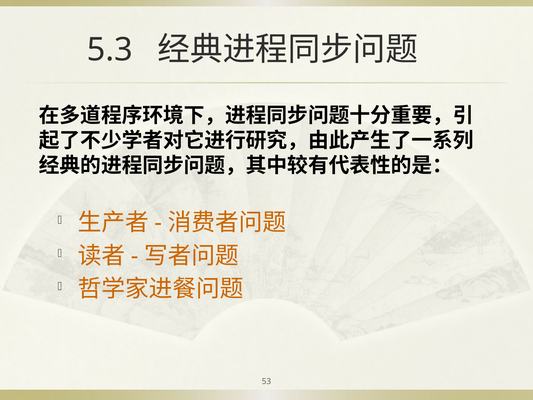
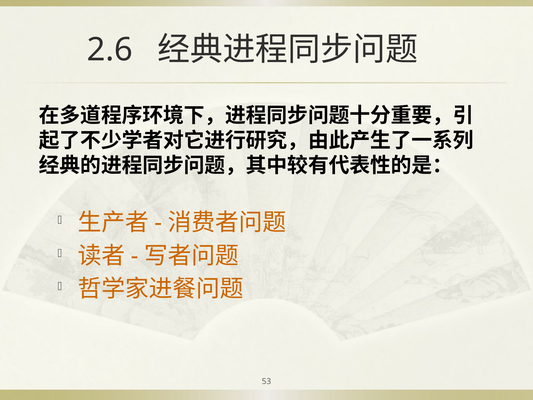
5.3: 5.3 -> 2.6 (110, 50)
